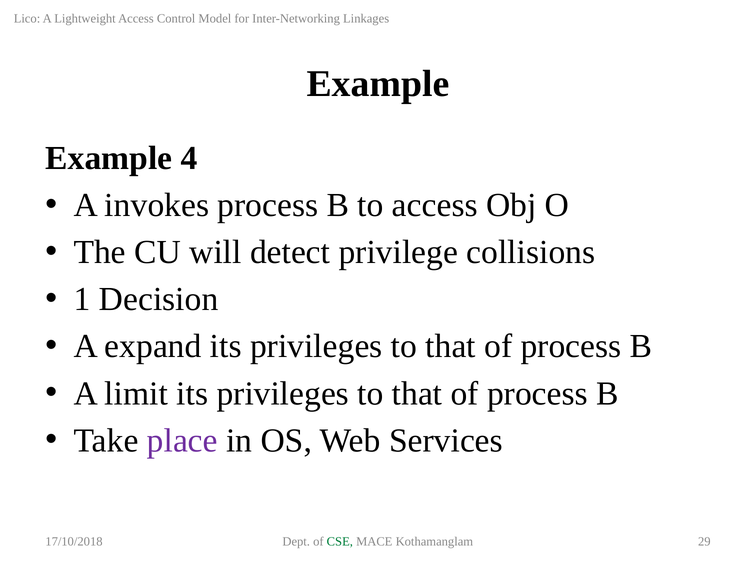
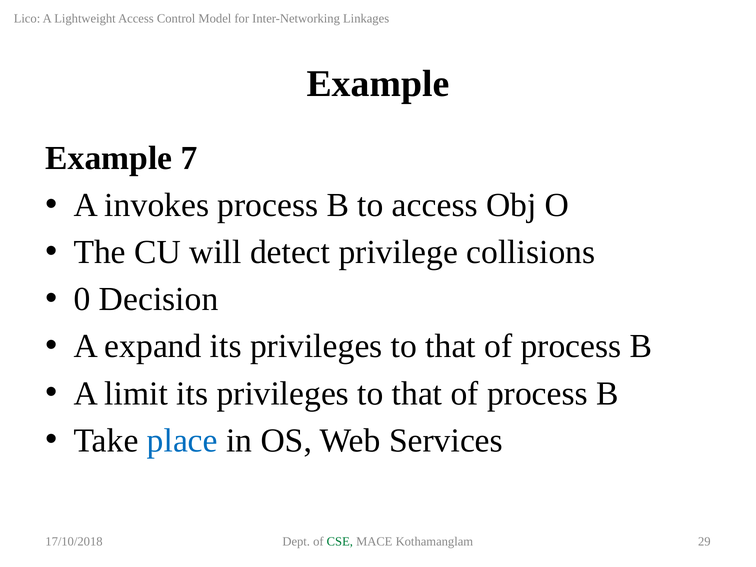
4: 4 -> 7 (189, 158)
1: 1 -> 0 (82, 299)
place colour: purple -> blue (182, 441)
